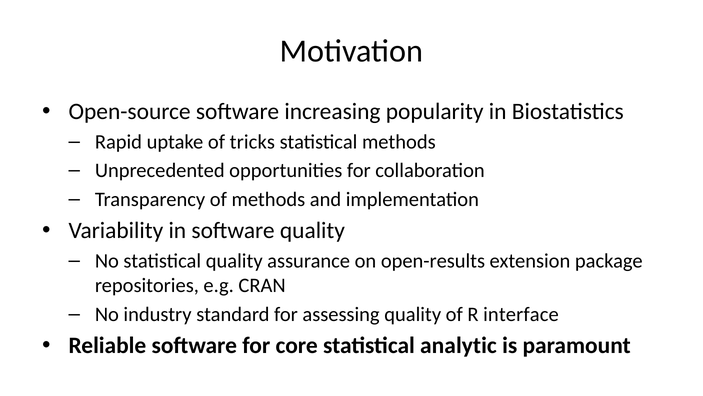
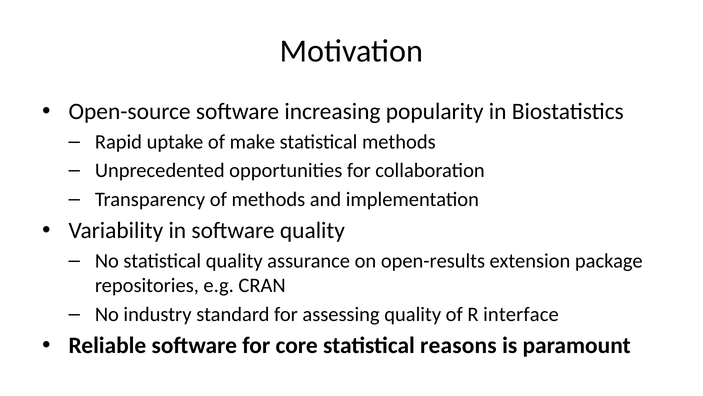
tricks: tricks -> make (252, 142)
analytic: analytic -> reasons (458, 345)
